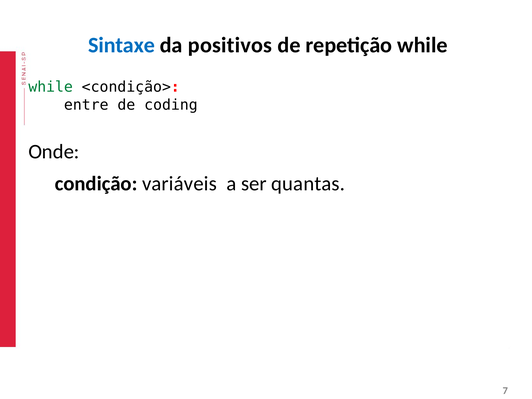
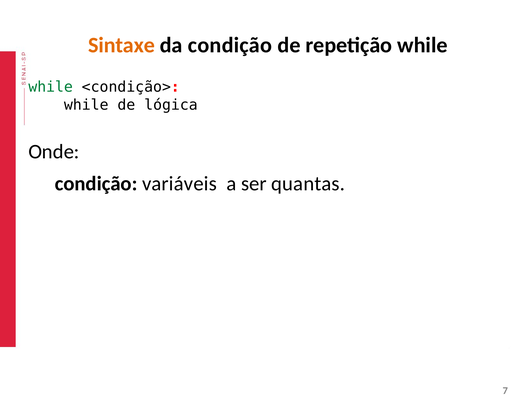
Sintaxe colour: blue -> orange (122, 45)
da positivos: positivos -> condição (230, 45)
entre: entre -> while (86, 105)
coding: coding -> lógica (171, 105)
